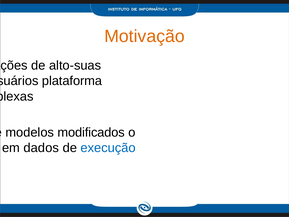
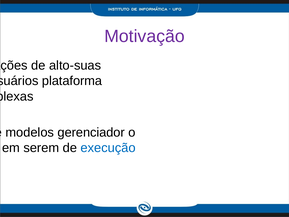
Motivação colour: orange -> purple (144, 36)
modificados: modificados -> gerenciador (91, 132)
dados: dados -> serem (41, 148)
